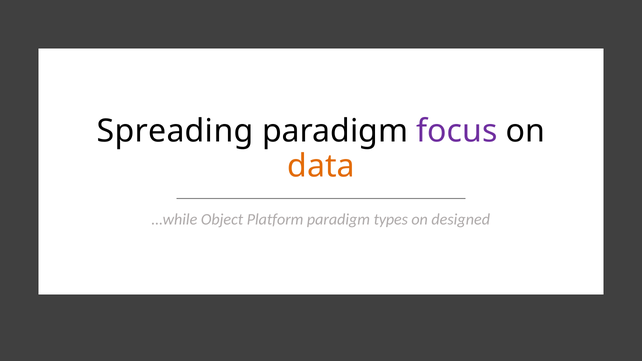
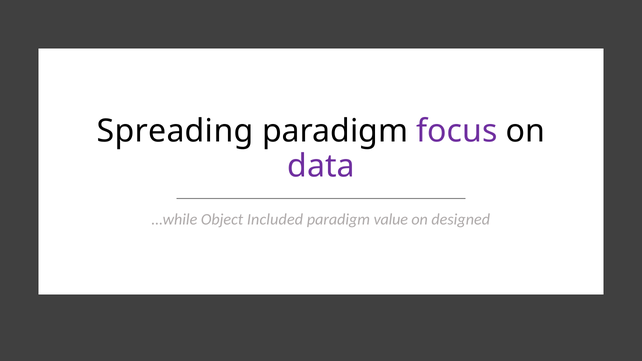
data colour: orange -> purple (321, 166)
Platform: Platform -> Included (275, 220)
types: types -> value (391, 220)
